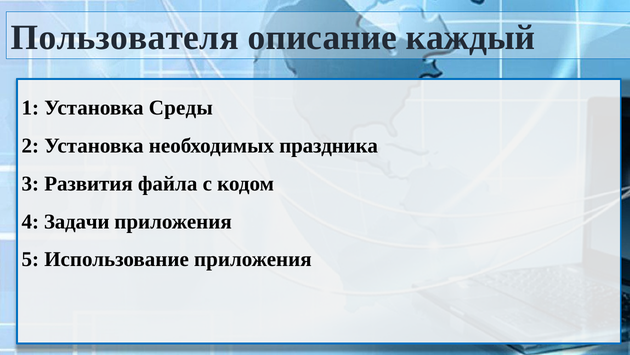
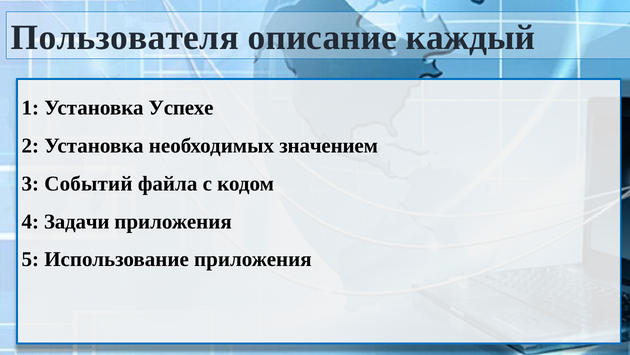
Среды: Среды -> Успехе (181, 108)
праздника: праздника -> значением (329, 146)
Развития: Развития -> Событий (88, 183)
